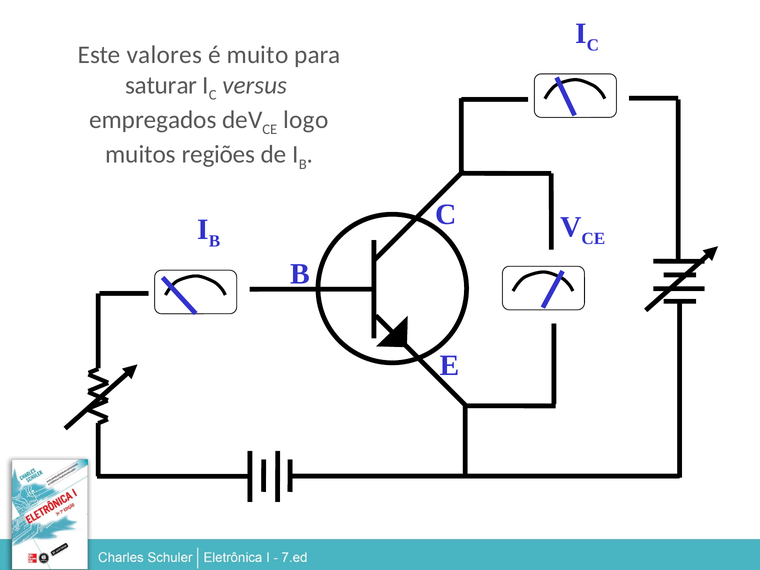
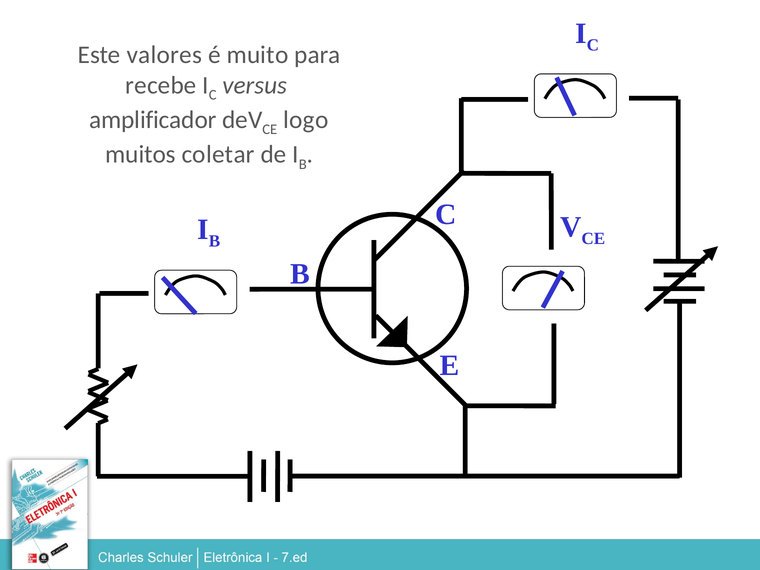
saturar: saturar -> recebe (161, 85)
empregados: empregados -> amplificador (153, 120)
regiões: regiões -> coletar (218, 154)
